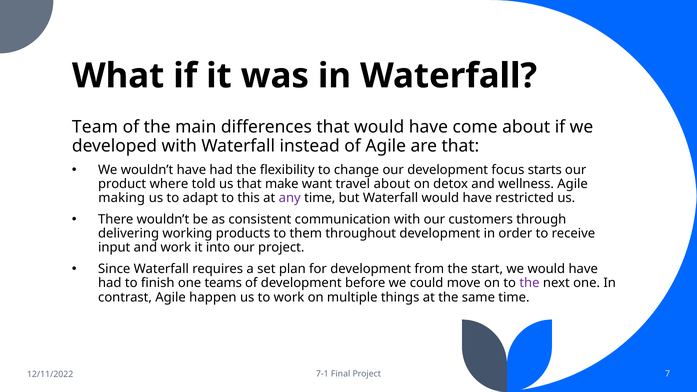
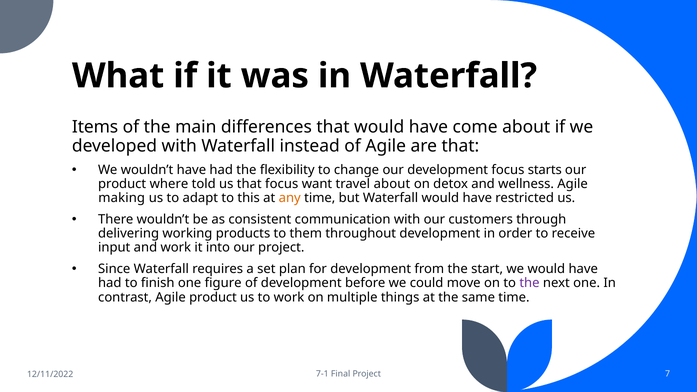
Team: Team -> Items (95, 127)
that make: make -> focus (282, 184)
any colour: purple -> orange (290, 198)
teams: teams -> figure (223, 283)
Agile happen: happen -> product (213, 297)
